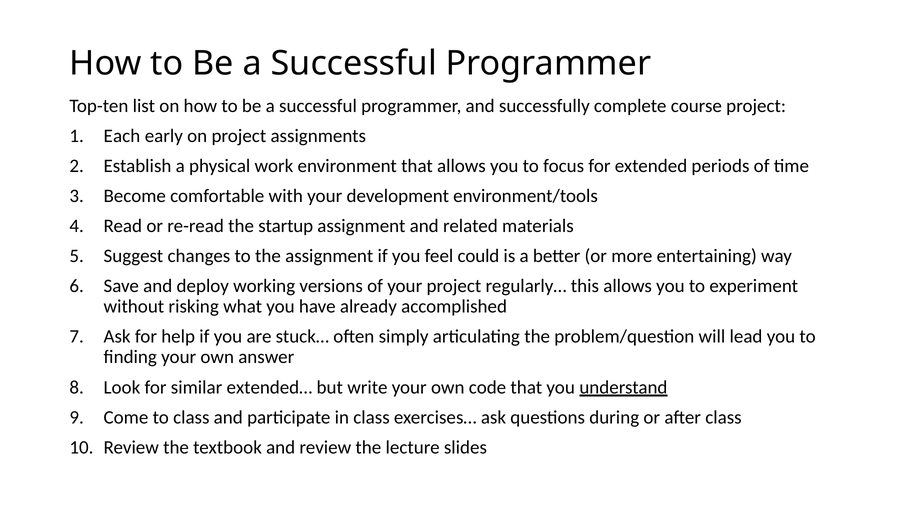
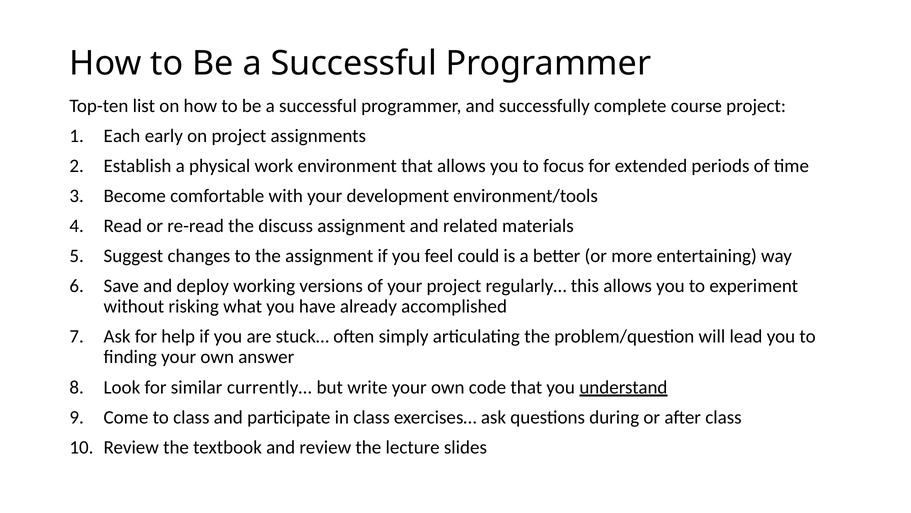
startup: startup -> discuss (286, 226)
extended…: extended… -> currently… (269, 387)
